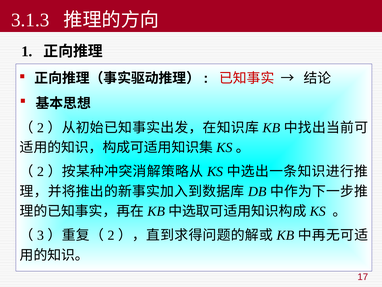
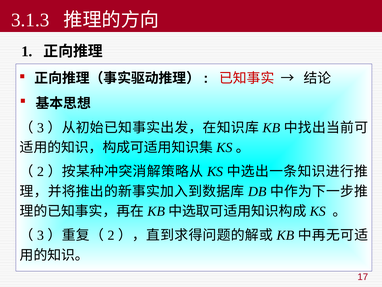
2: 2 -> 3 (41, 127)
